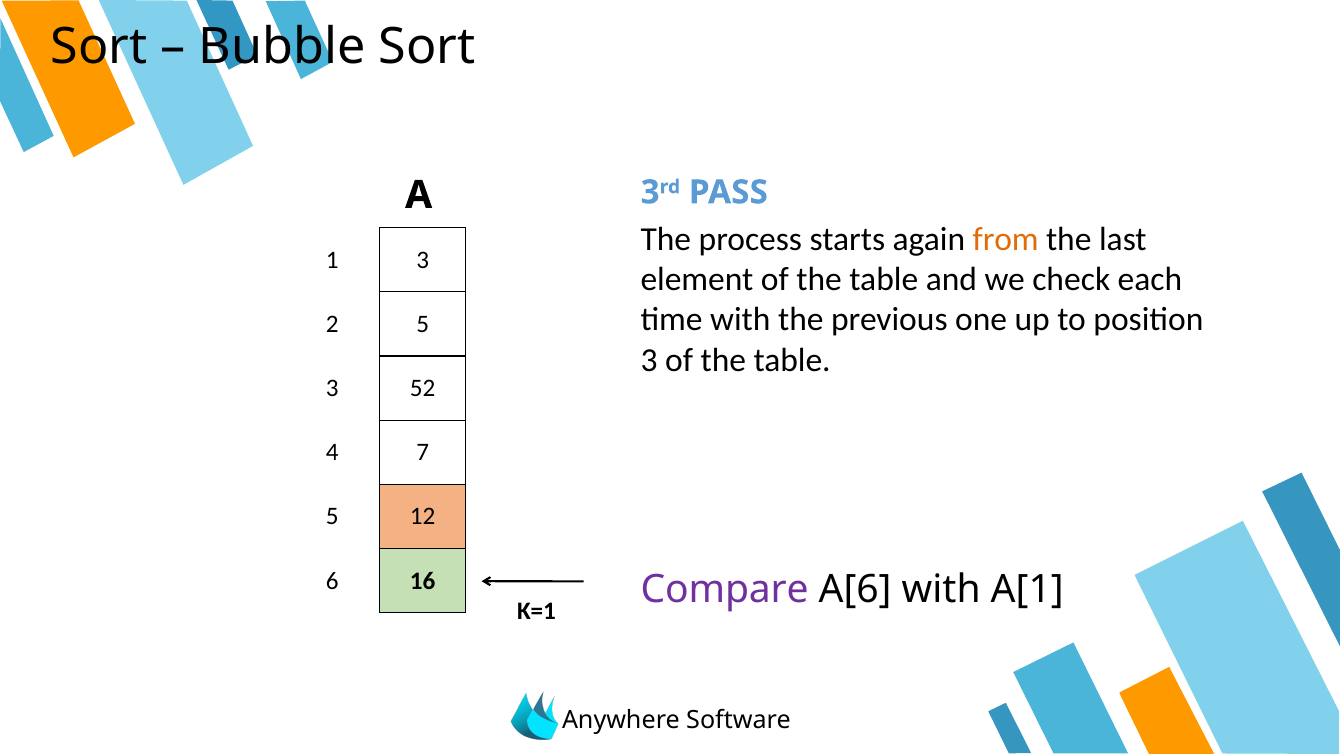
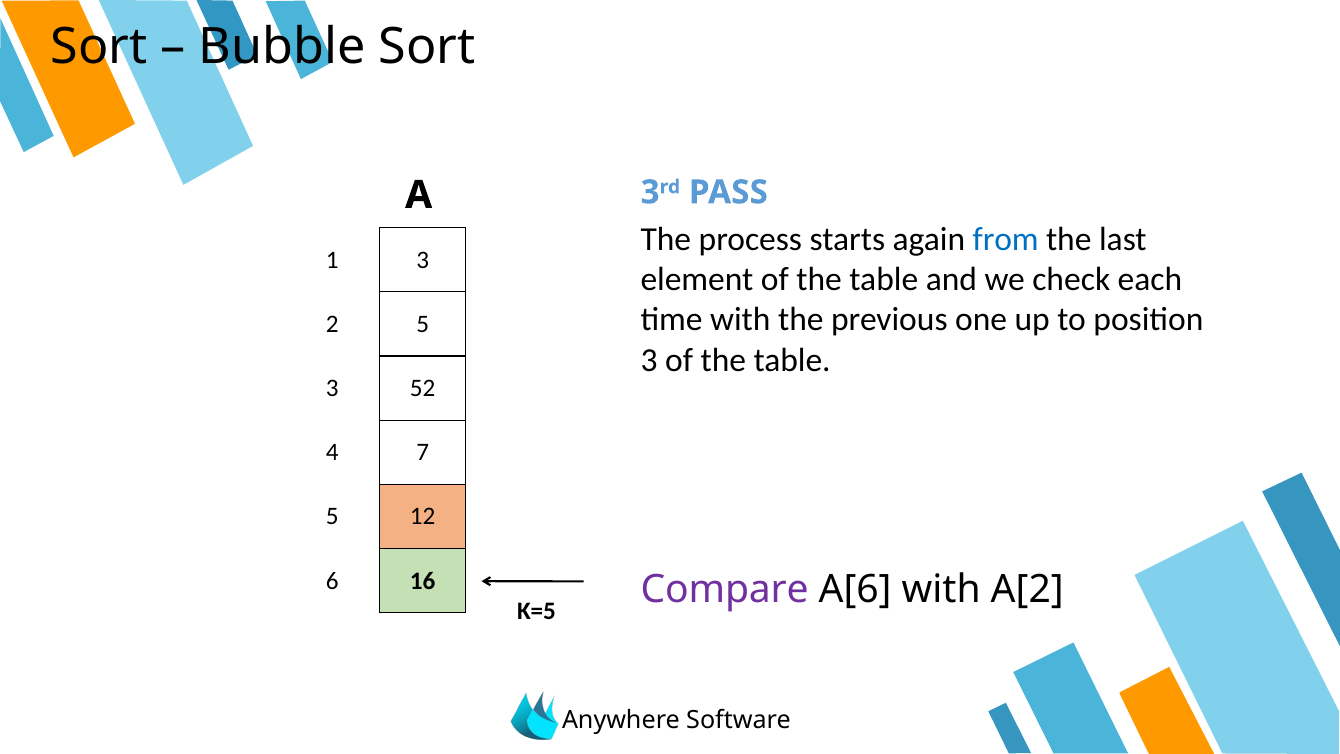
from colour: orange -> blue (1006, 239)
A[1: A[1 -> A[2 (1027, 590)
Κ=1: Κ=1 -> Κ=5 (536, 611)
